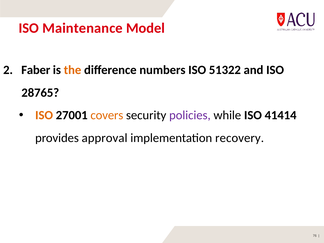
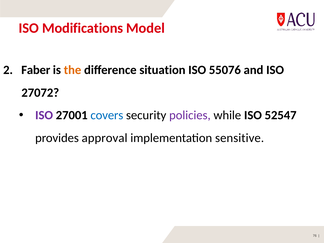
Maintenance: Maintenance -> Modifications (83, 28)
numbers: numbers -> situation (162, 70)
51322: 51322 -> 55076 (225, 70)
28765: 28765 -> 27072 (40, 93)
ISO colour: orange -> purple (44, 115)
covers colour: orange -> blue (107, 115)
41414: 41414 -> 52547 (281, 115)
recovery: recovery -> sensitive (240, 138)
